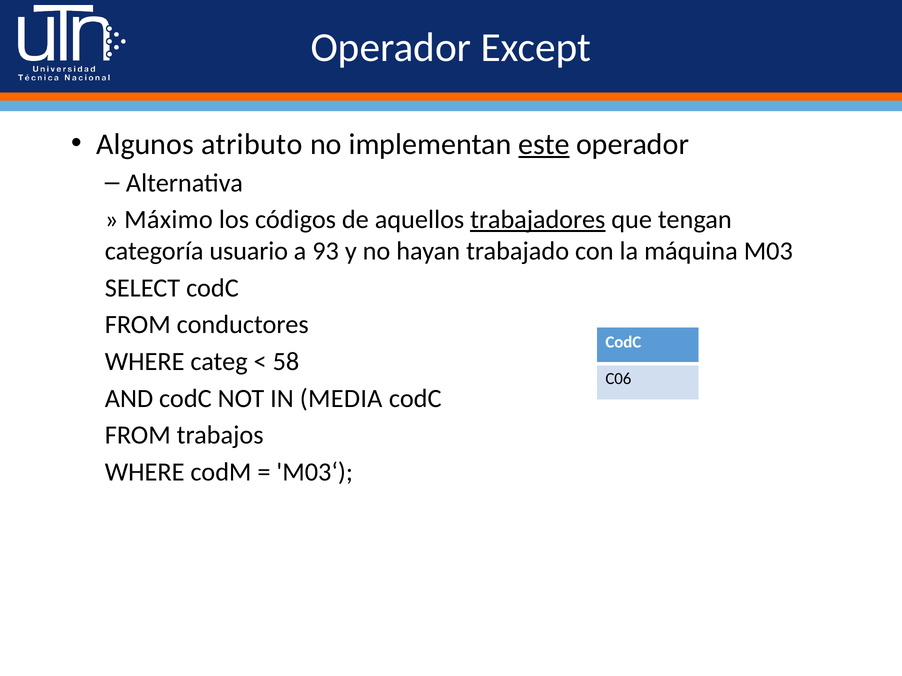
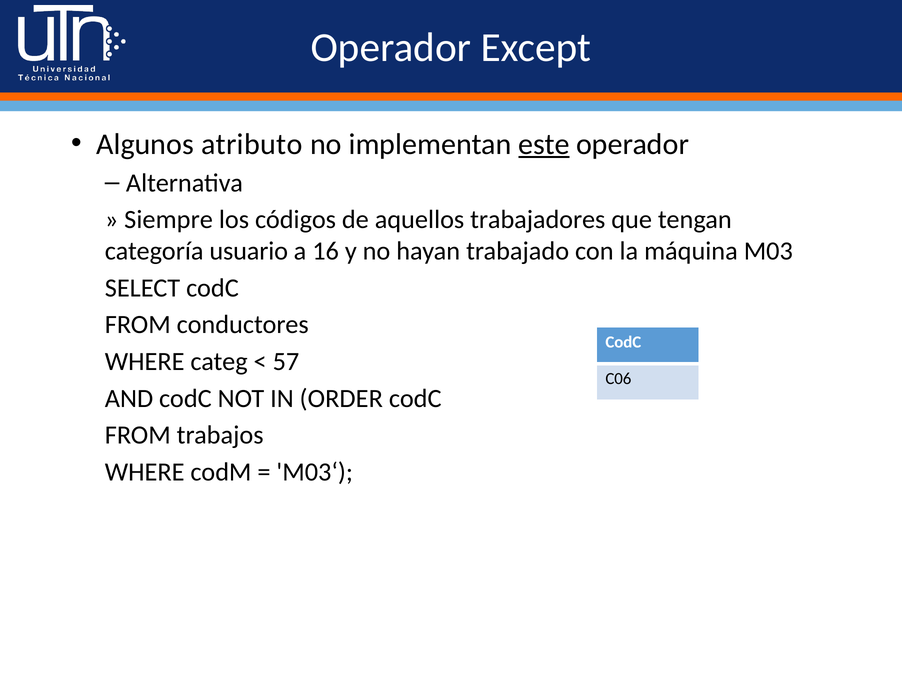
Máximo: Máximo -> Siempre (169, 220)
trabajadores underline: present -> none (538, 220)
93: 93 -> 16 (326, 251)
58: 58 -> 57 (286, 362)
MEDIA: MEDIA -> ORDER (341, 399)
